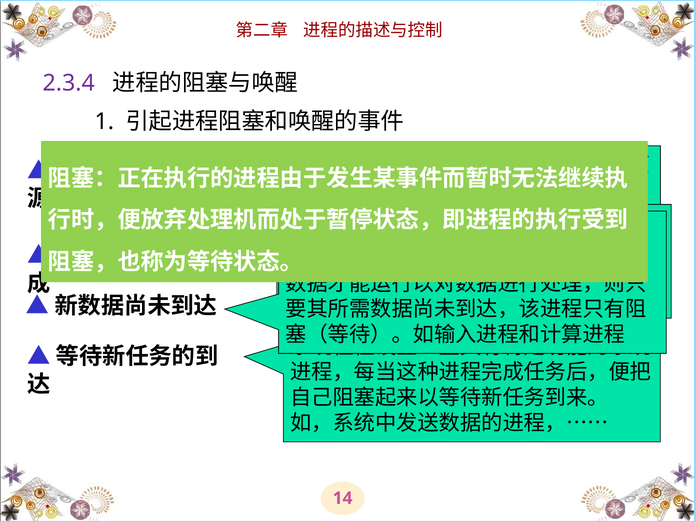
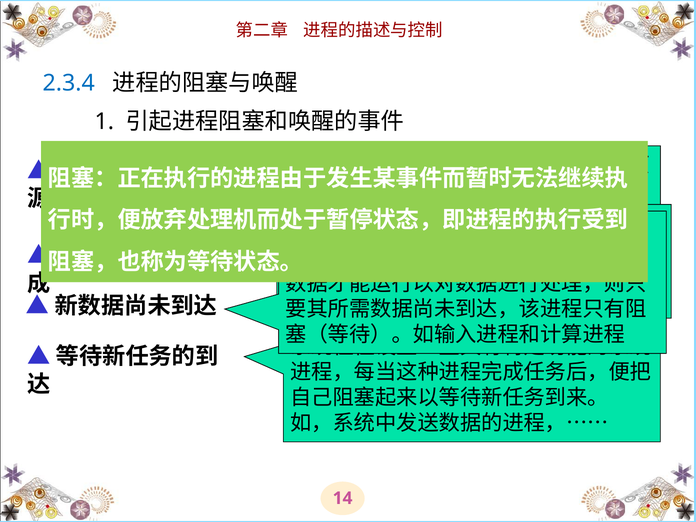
2.3.4 colour: purple -> blue (69, 83)
